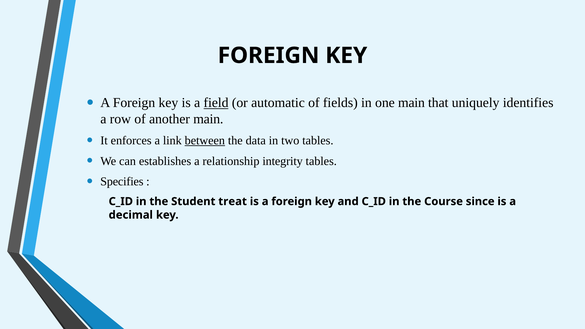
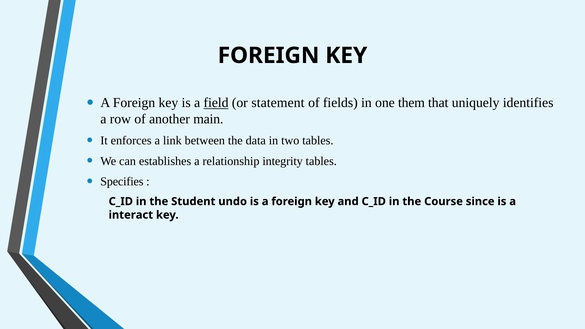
automatic: automatic -> statement (278, 103)
one main: main -> them (411, 103)
between underline: present -> none (205, 141)
treat: treat -> undo (233, 201)
decimal: decimal -> interact (131, 215)
